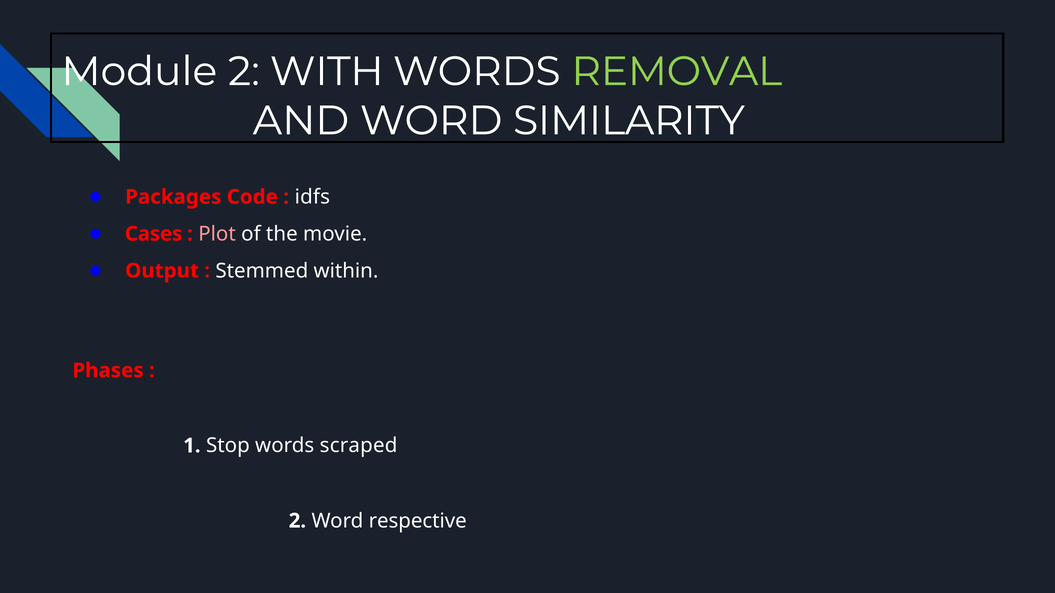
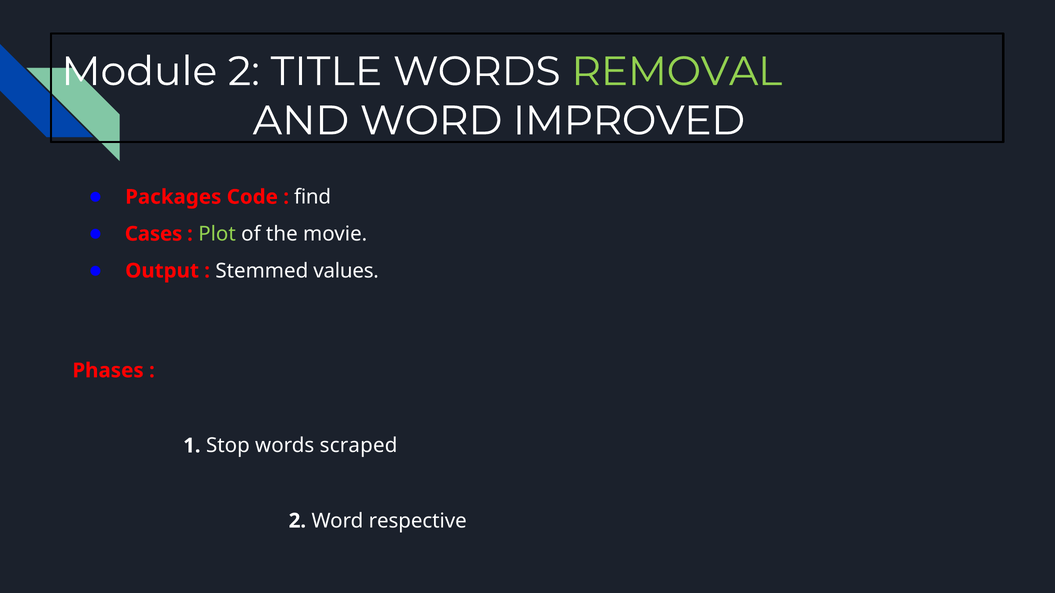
WITH: WITH -> TITLE (326, 72)
SIMILARITY: SIMILARITY -> IMPROVED (629, 121)
idfs: idfs -> find (313, 197)
Plot colour: pink -> light green (217, 234)
within: within -> values (346, 271)
